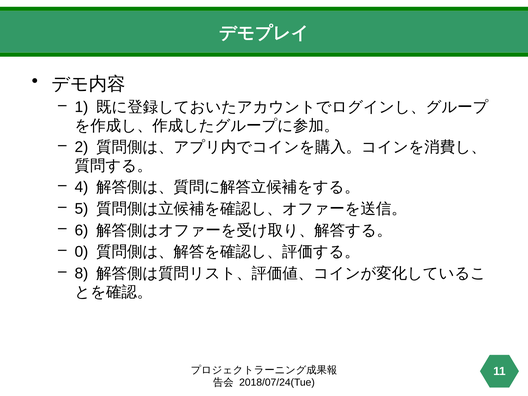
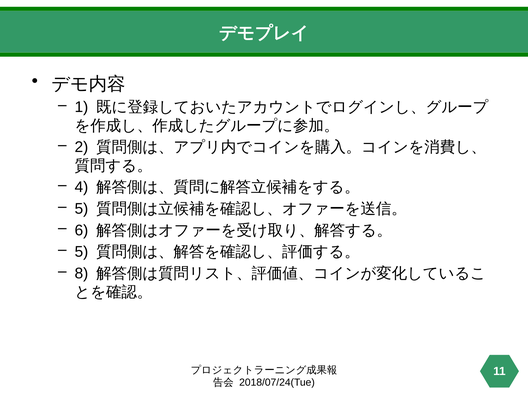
0: 0 -> 5 (81, 252)
